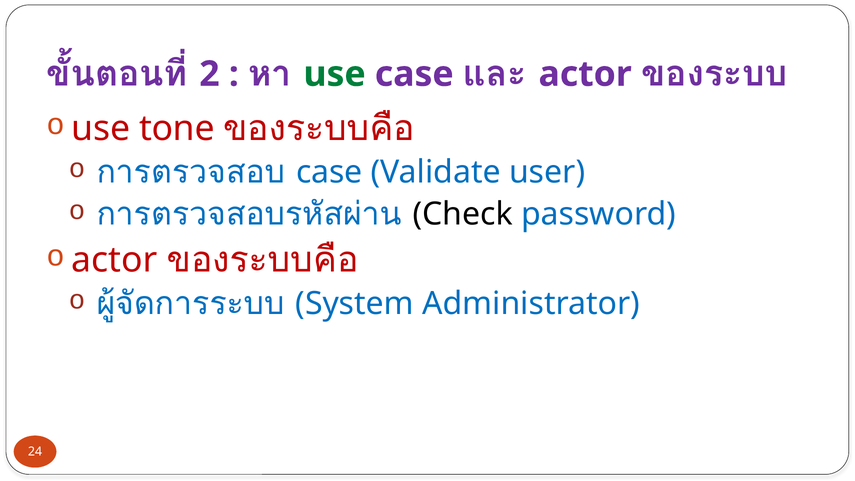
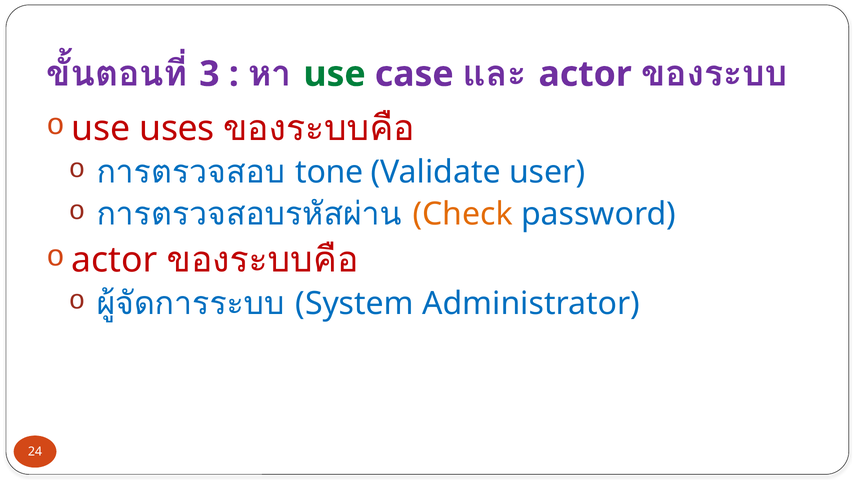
2: 2 -> 3 (209, 74)
tone: tone -> uses (177, 129)
case: case -> tone (329, 172)
Check colour: black -> orange (463, 214)
